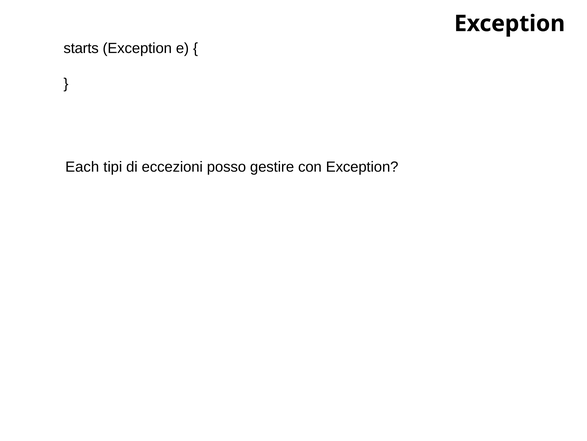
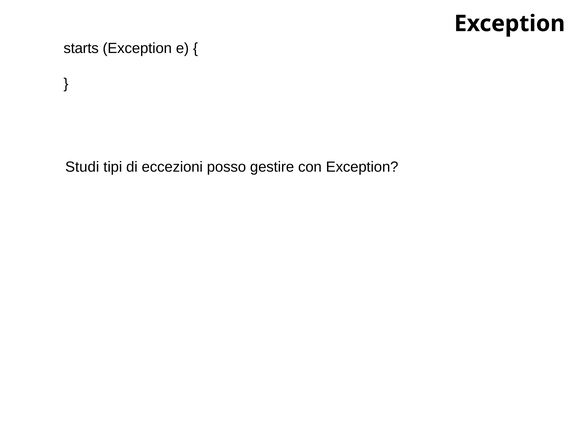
Each: Each -> Studi (82, 167)
